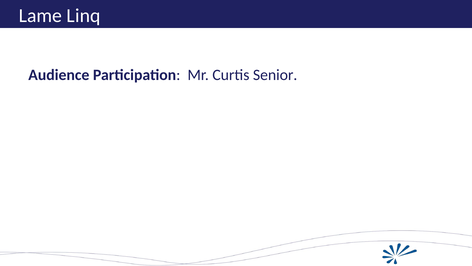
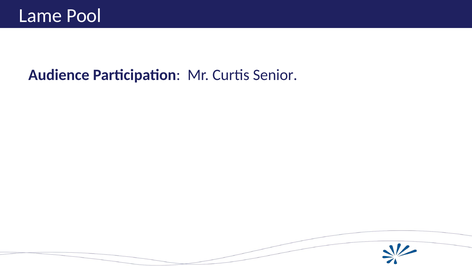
Linq: Linq -> Pool (84, 16)
